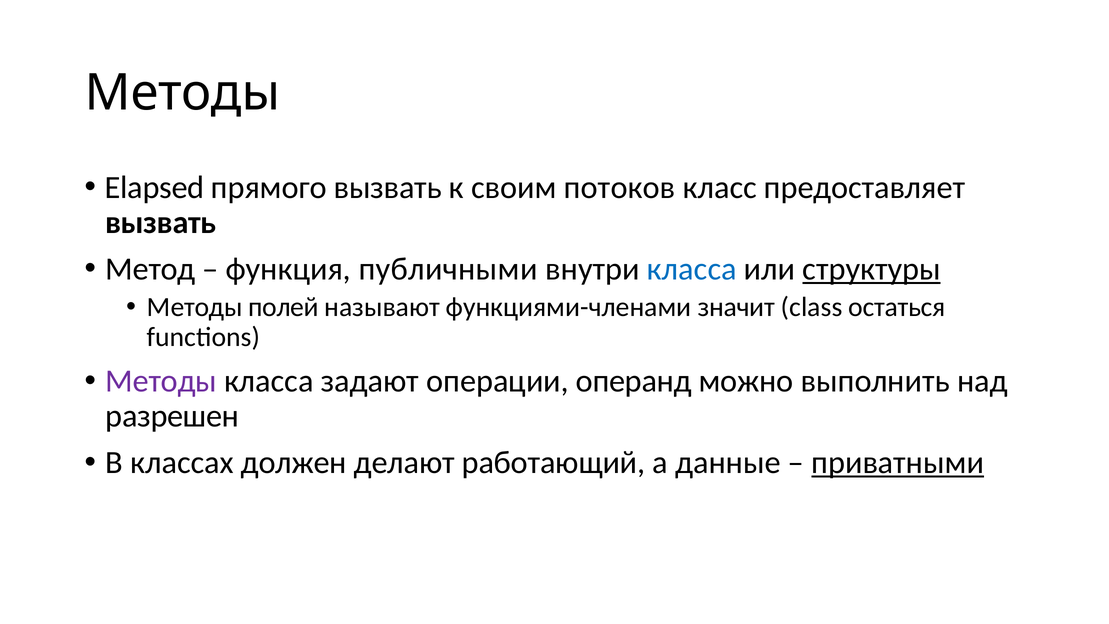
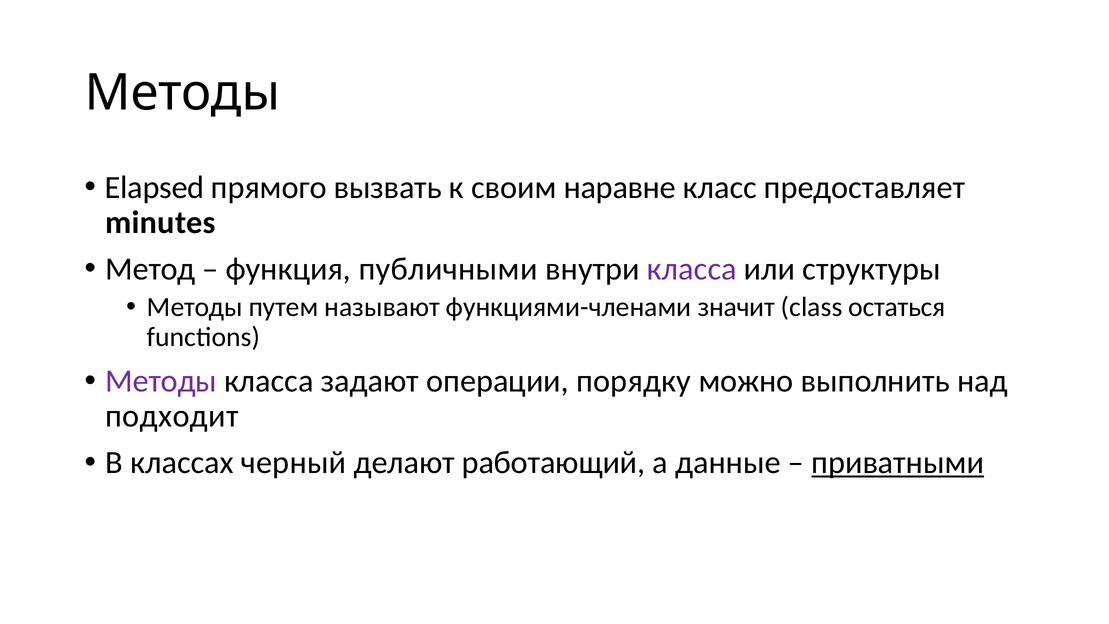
потоков: потоков -> наравне (620, 188)
вызвать: вызвать -> minutes (161, 222)
класса colour: blue -> purple (692, 269)
структуры underline: present -> none (872, 269)
полей: полей -> путем (283, 307)
операнд: операнд -> порядку (634, 381)
разрешен: разрешен -> подходит (172, 416)
должен: должен -> черный (294, 462)
